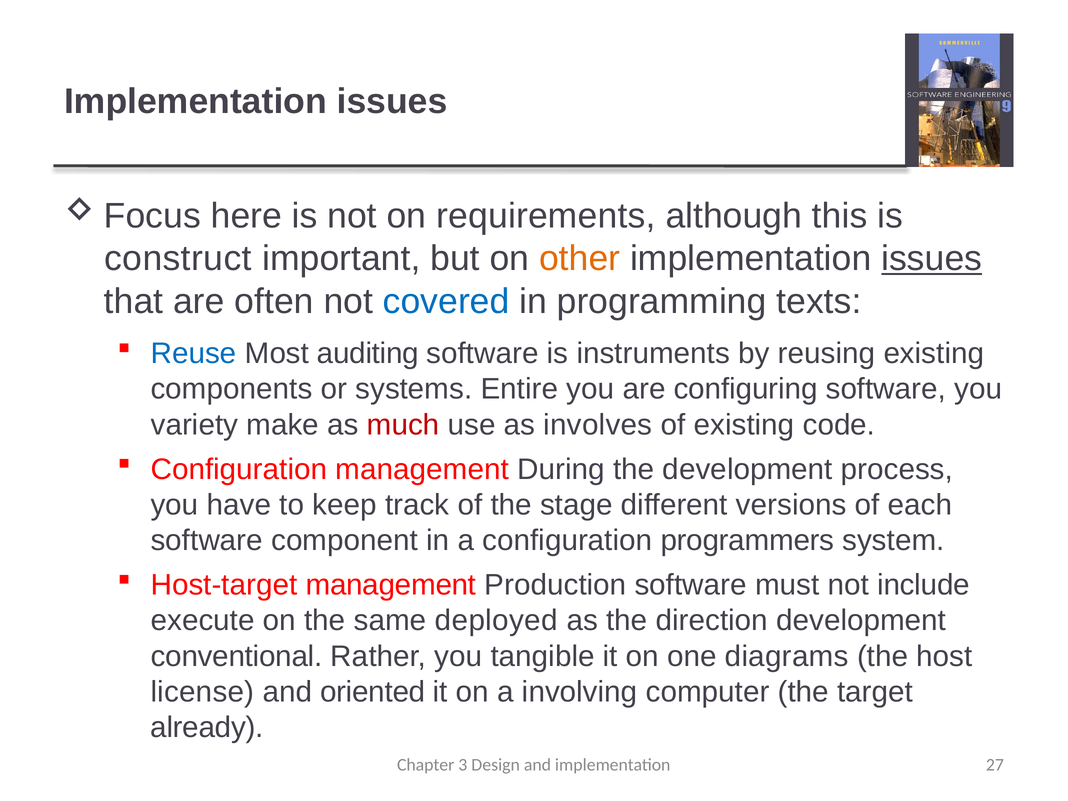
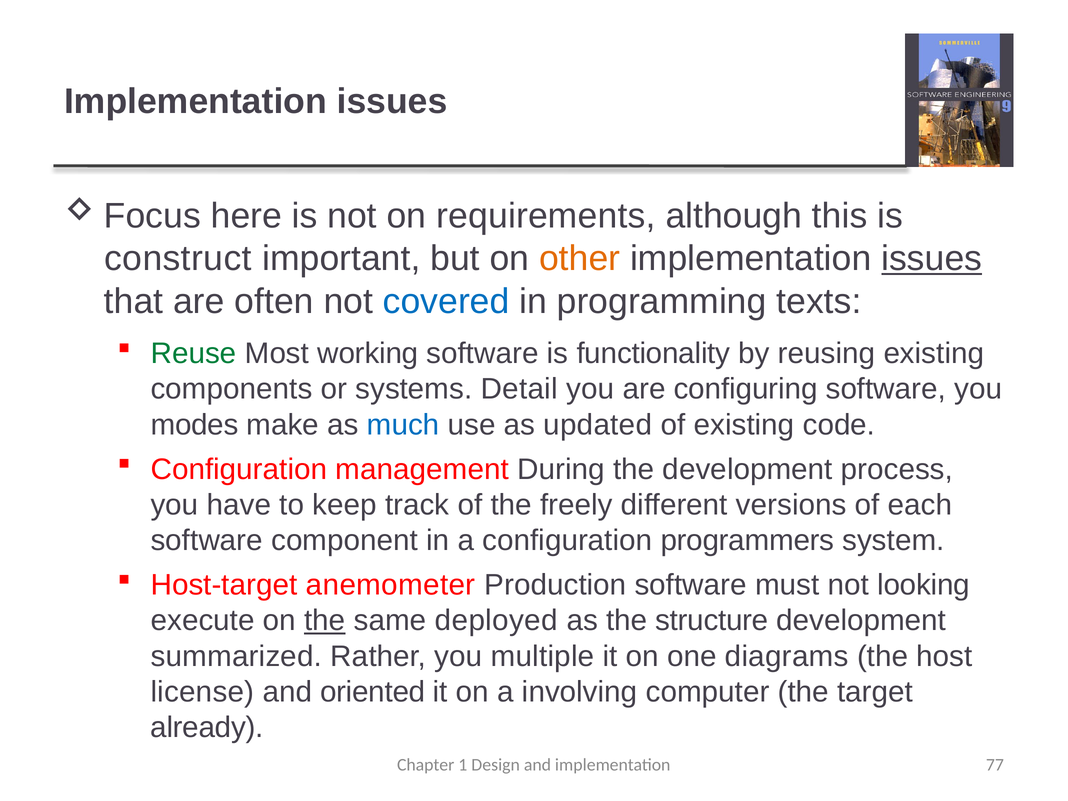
Reuse colour: blue -> green (194, 354)
auditing: auditing -> working (368, 354)
instruments: instruments -> functionality (653, 354)
Entire: Entire -> Detail (519, 389)
variety: variety -> modes (195, 425)
much colour: red -> blue (403, 425)
involves: involves -> updated (598, 425)
stage: stage -> freely (576, 505)
Host-target management: management -> anemometer (391, 585)
include: include -> looking (924, 585)
the underline: none -> present (325, 621)
direction: direction -> structure (712, 621)
conventional: conventional -> summarized (236, 656)
tangible: tangible -> multiple (543, 656)
3: 3 -> 1 (463, 765)
27: 27 -> 77 (995, 765)
